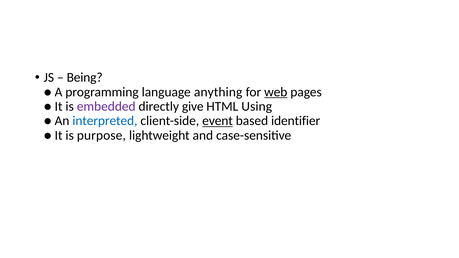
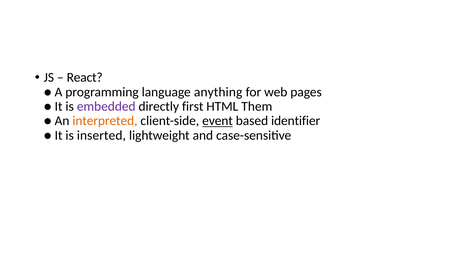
Being: Being -> React (85, 78)
web underline: present -> none (276, 92)
give: give -> first (193, 107)
Using: Using -> Them (257, 107)
interpreted colour: blue -> orange (105, 121)
purpose: purpose -> inserted (101, 135)
